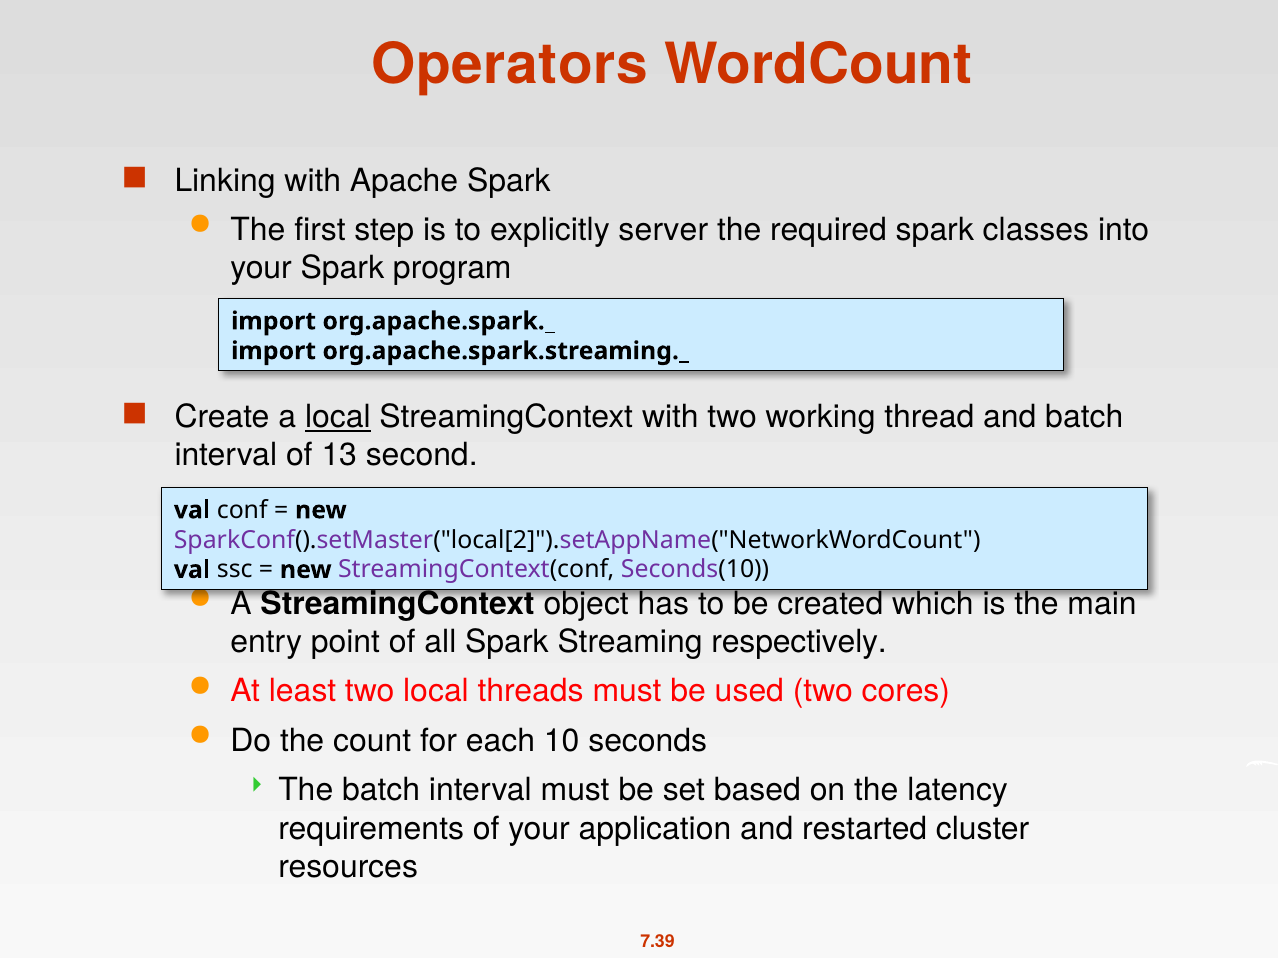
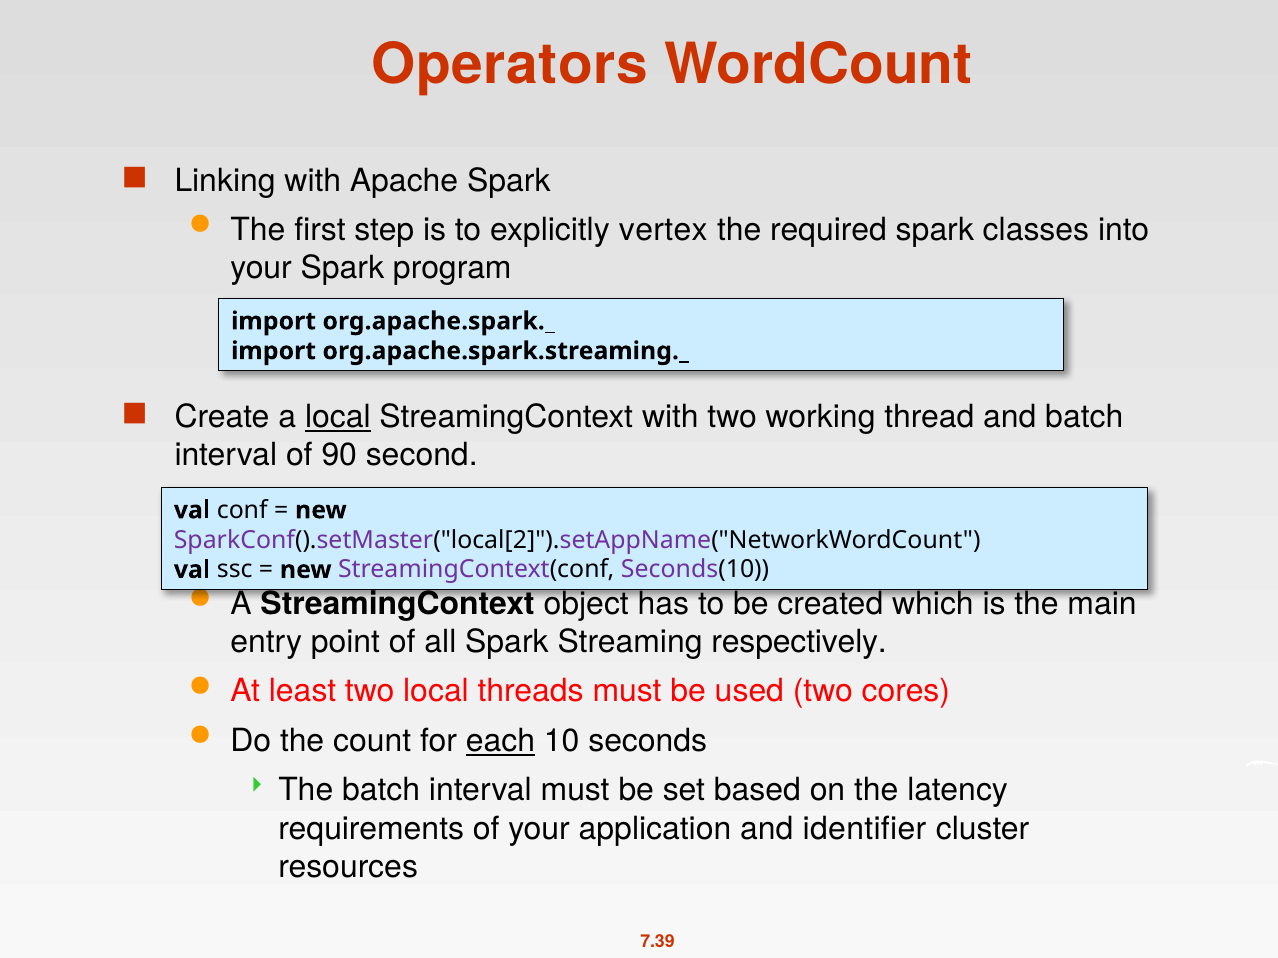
server: server -> vertex (663, 230)
13: 13 -> 90 (339, 455)
each underline: none -> present (500, 741)
restarted: restarted -> identifier (864, 829)
